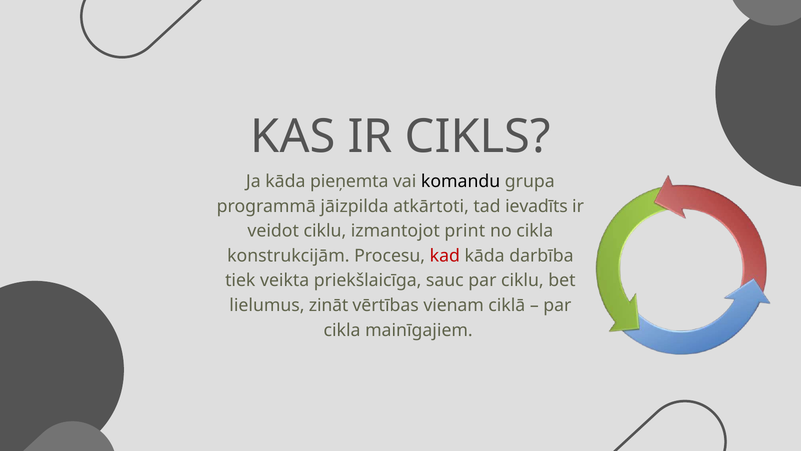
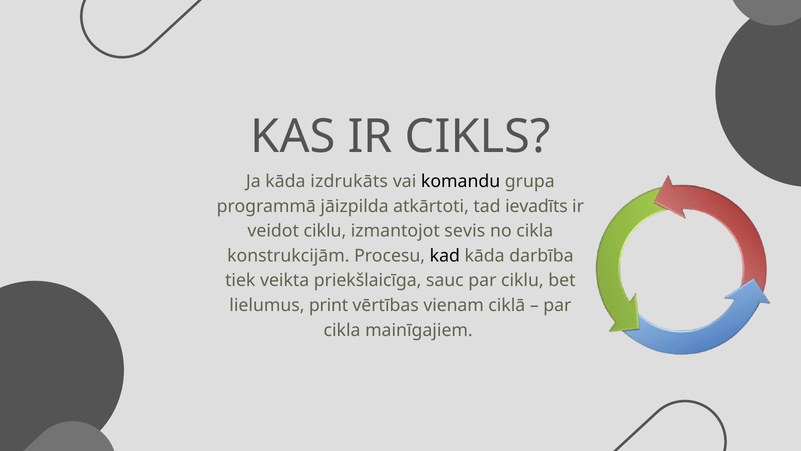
pieņemta: pieņemta -> izdrukāts (349, 181)
print: print -> sevis (465, 231)
kad colour: red -> black (445, 256)
zināt: zināt -> print (329, 305)
